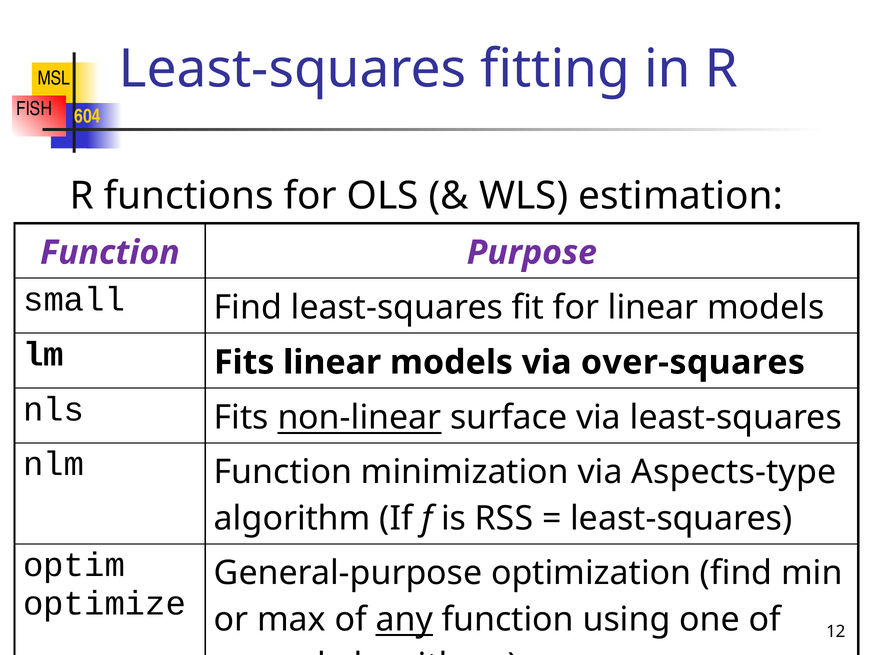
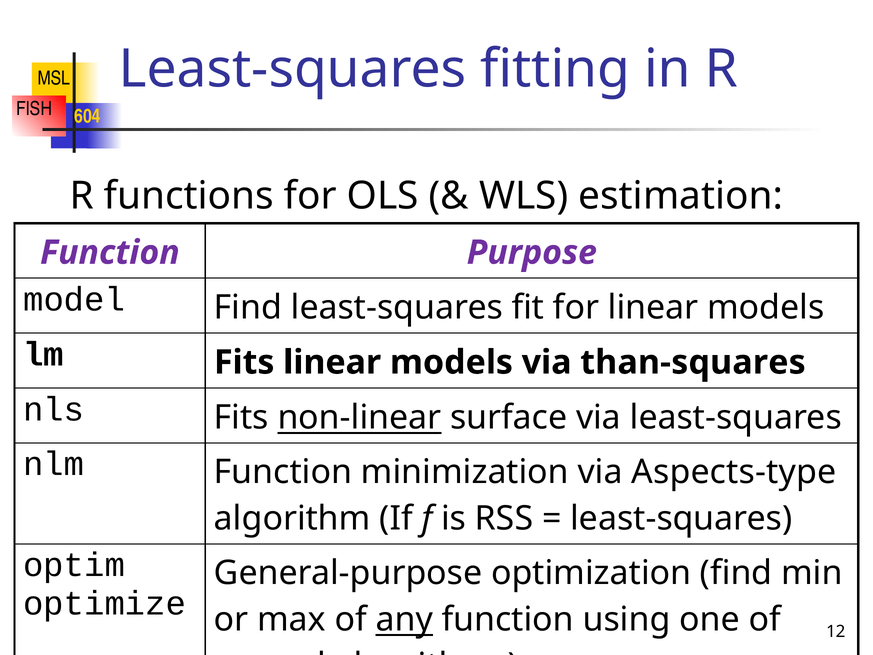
small: small -> model (74, 299)
over-squares: over-squares -> than-squares (693, 362)
